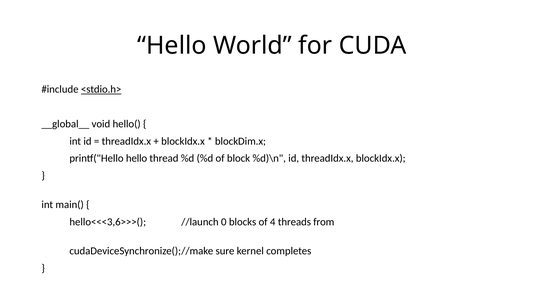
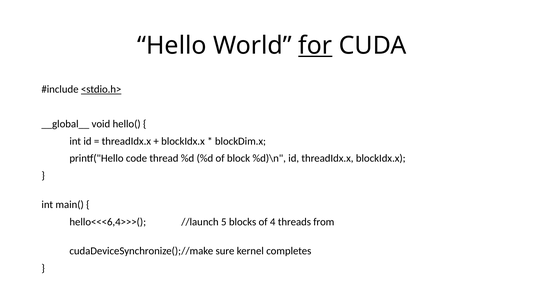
for underline: none -> present (315, 46)
printf("Hello hello: hello -> code (137, 158)
hello<<<3,6>>>(: hello<<<3,6>>>( -> hello<<<6,4>>>( (108, 222)
0: 0 -> 5 (224, 222)
